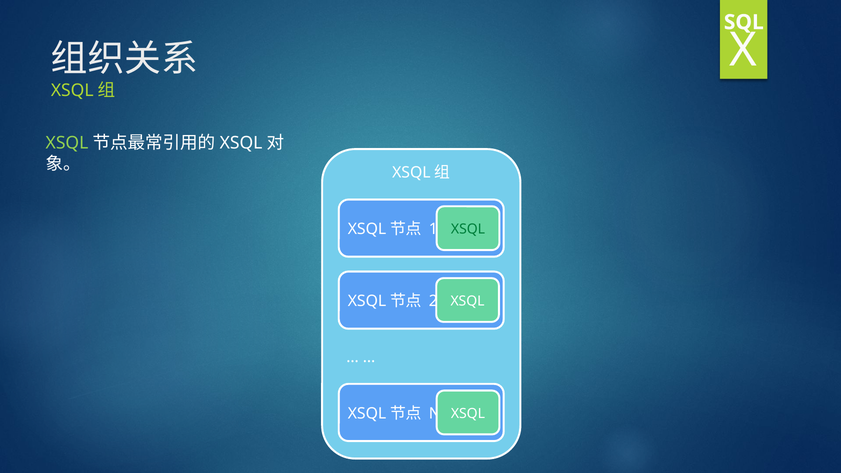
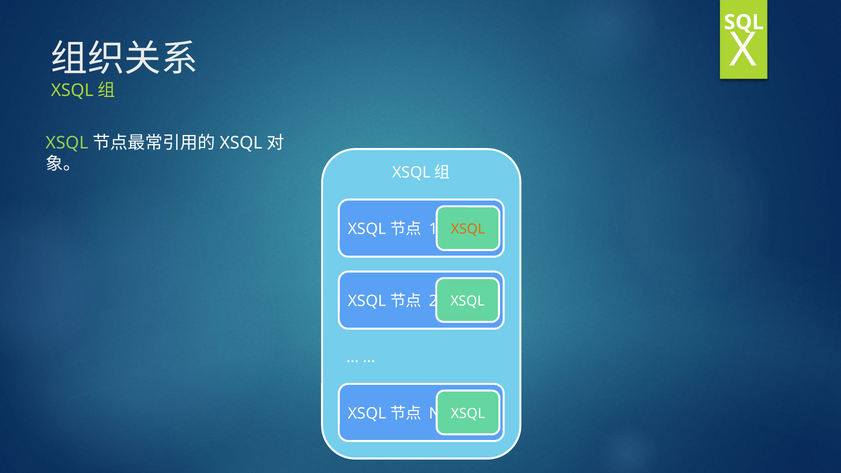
XSQL colour: green -> orange (468, 229)
